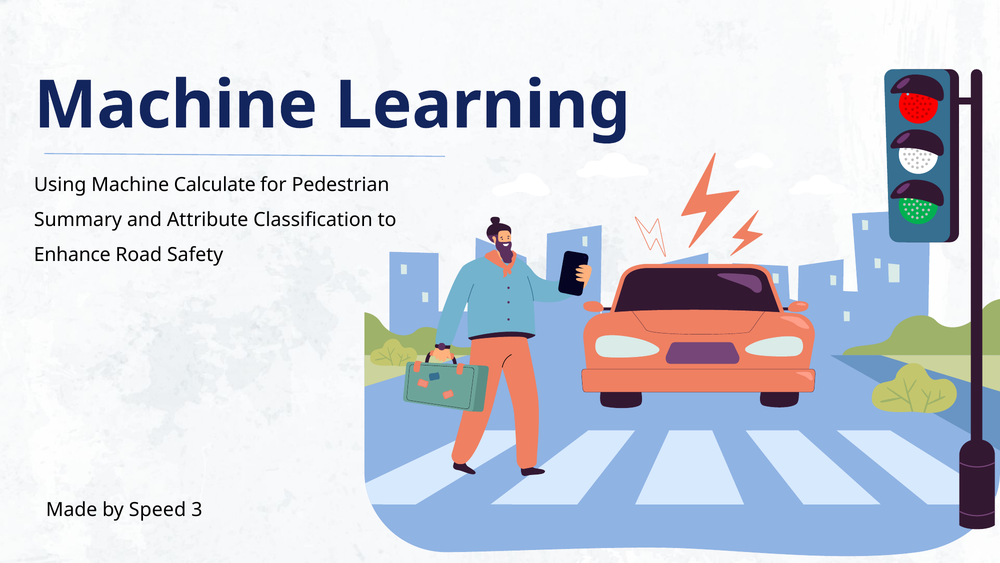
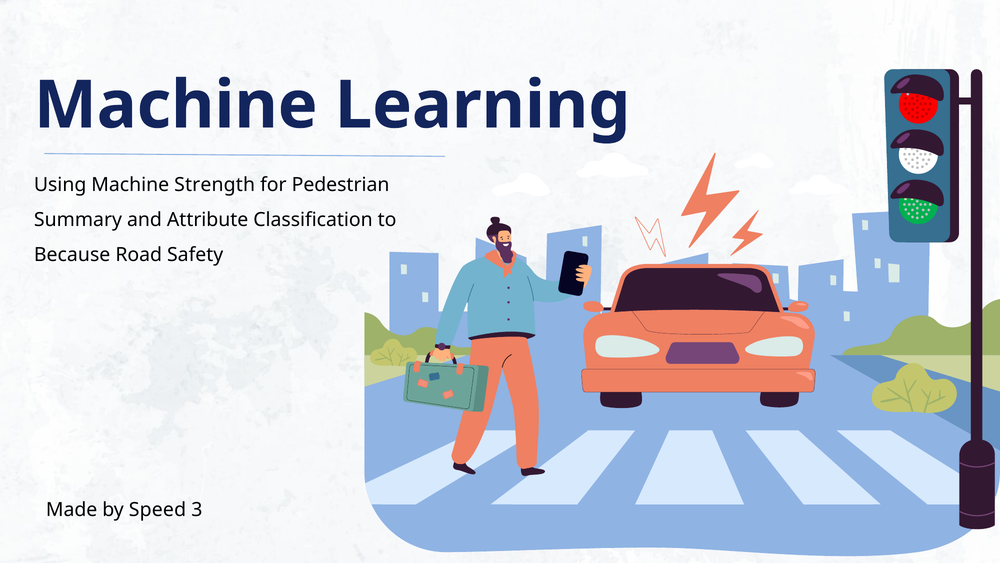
Calculate: Calculate -> Strength (215, 185)
Enhance: Enhance -> Because (72, 255)
